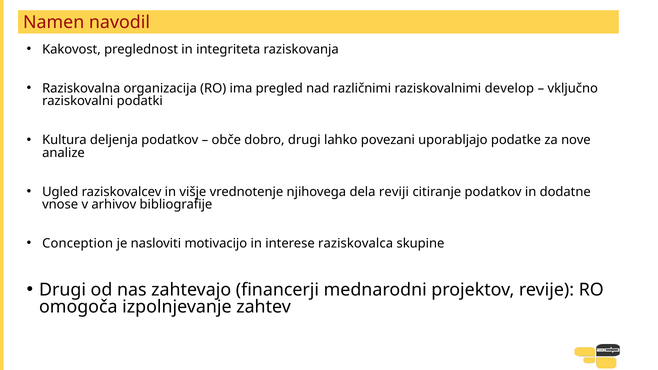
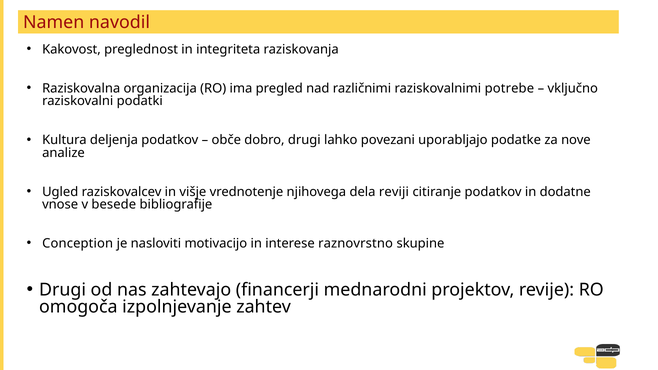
develop: develop -> potrebe (509, 89)
arhivov: arhivov -> besede (114, 205)
raziskovalca: raziskovalca -> raznovrstno (356, 244)
